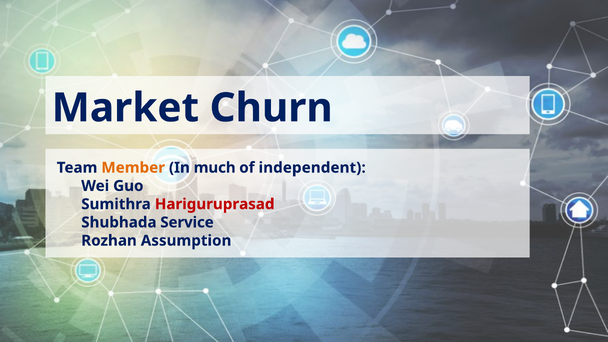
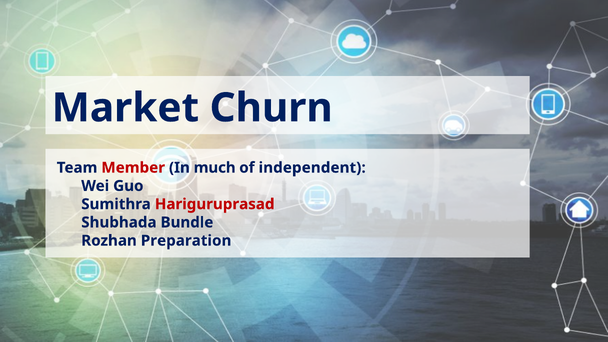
Member colour: orange -> red (133, 168)
Service: Service -> Bundle (187, 222)
Assumption: Assumption -> Preparation (186, 241)
